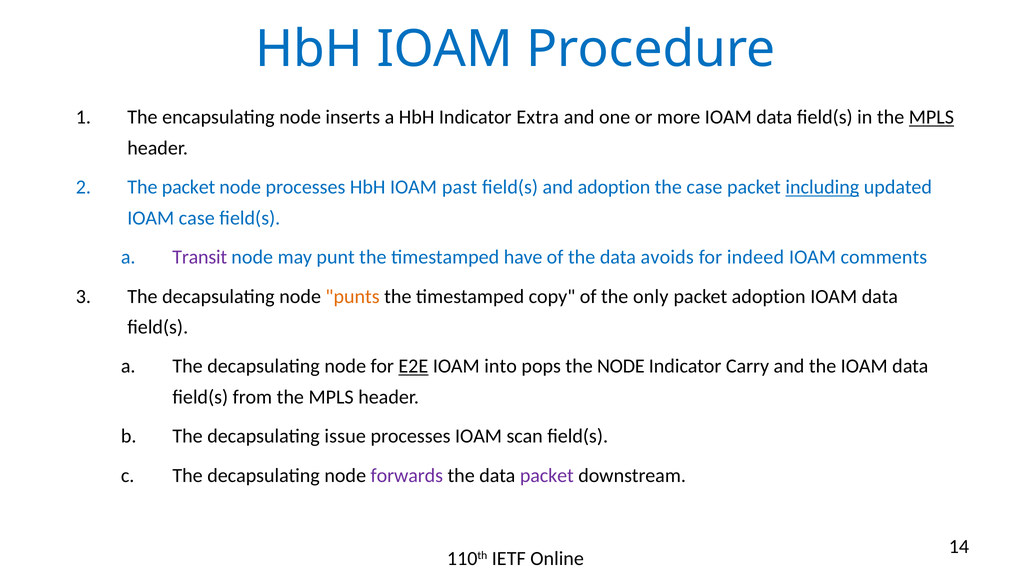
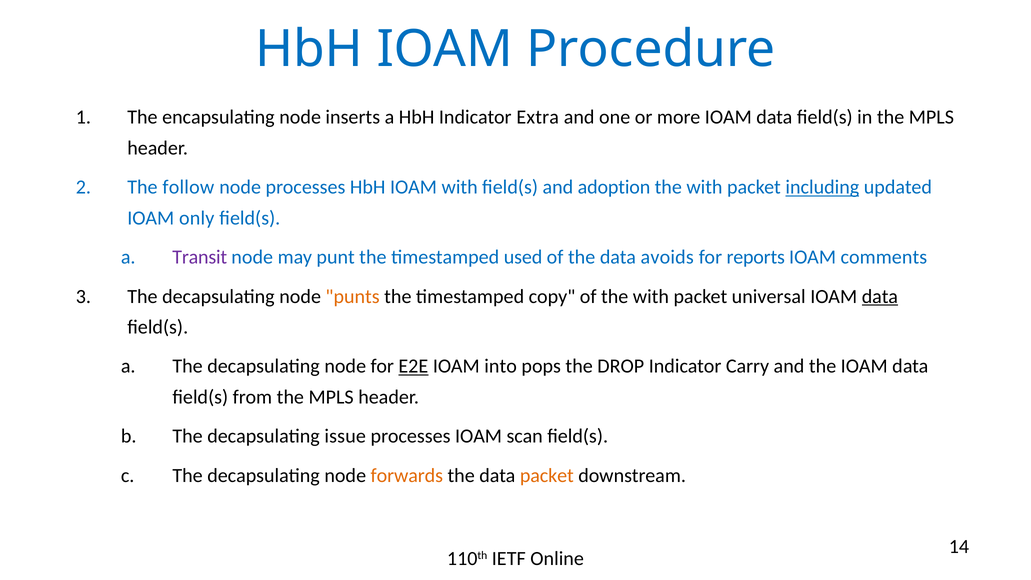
MPLS underline: present -> none (931, 117)
The packet: packet -> follow (188, 187)
IOAM past: past -> with (460, 187)
case: case -> with (704, 187)
IOAM case: case -> only (197, 218)
have: have -> used (523, 257)
indeed: indeed -> reports (756, 257)
of the only: only -> with (651, 296)
packet adoption: adoption -> universal (769, 296)
data underline: none -> present (880, 296)
the NODE: NODE -> DROP (621, 366)
forwards colour: purple -> orange (407, 475)
packet colour: purple -> orange (547, 475)
